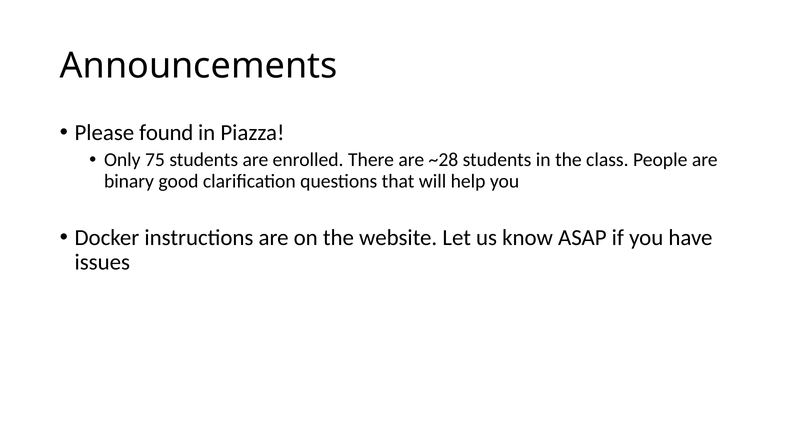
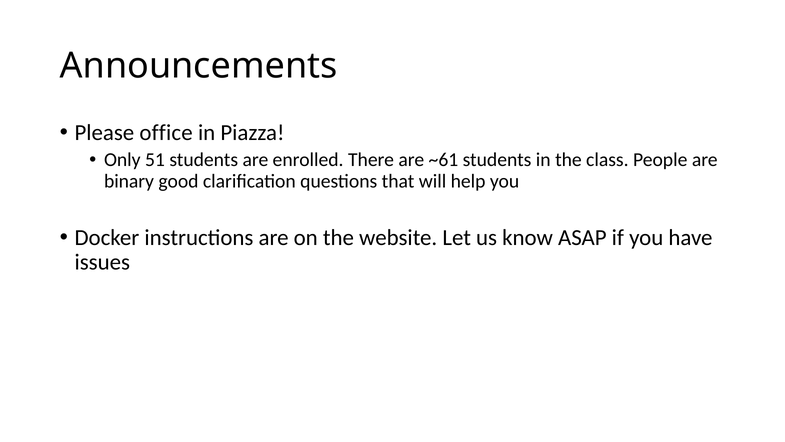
found: found -> office (166, 133)
75: 75 -> 51 (155, 160)
~28: ~28 -> ~61 (443, 160)
